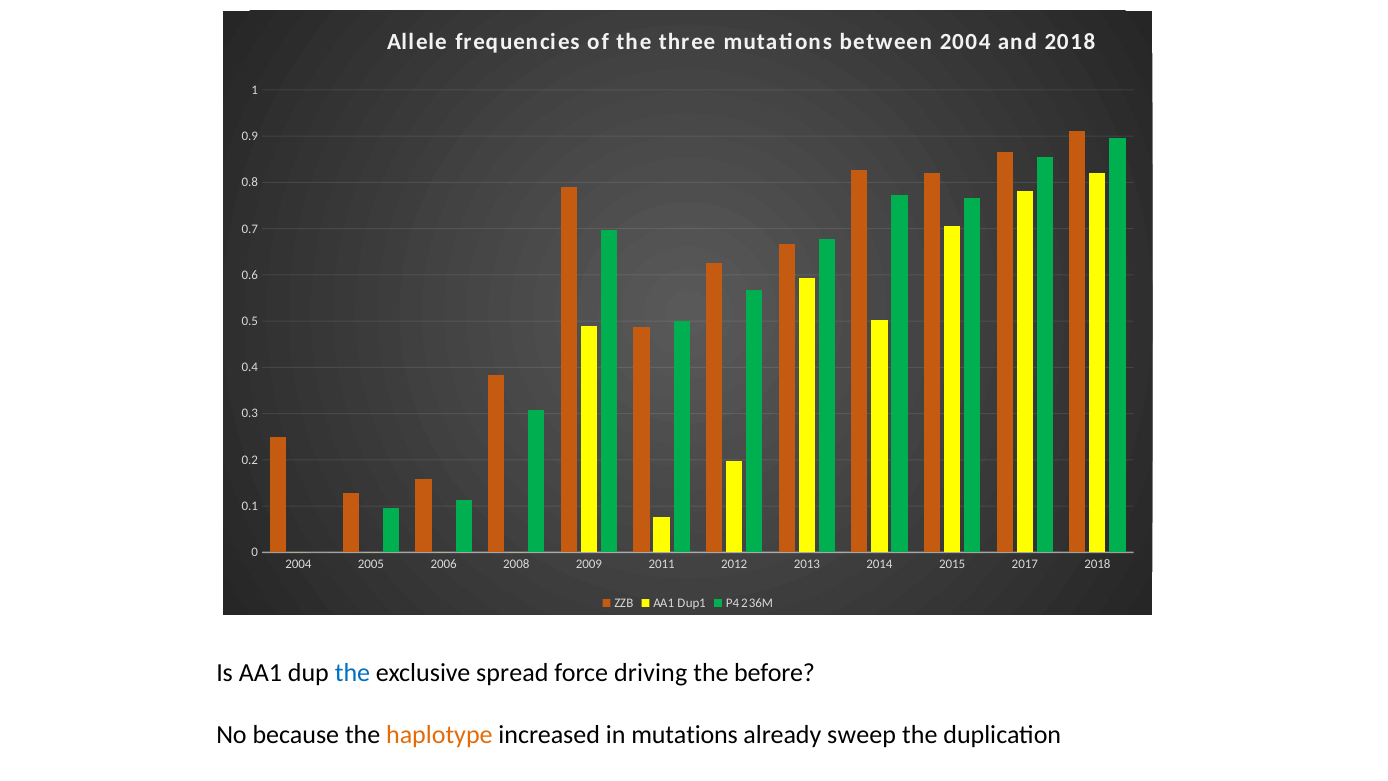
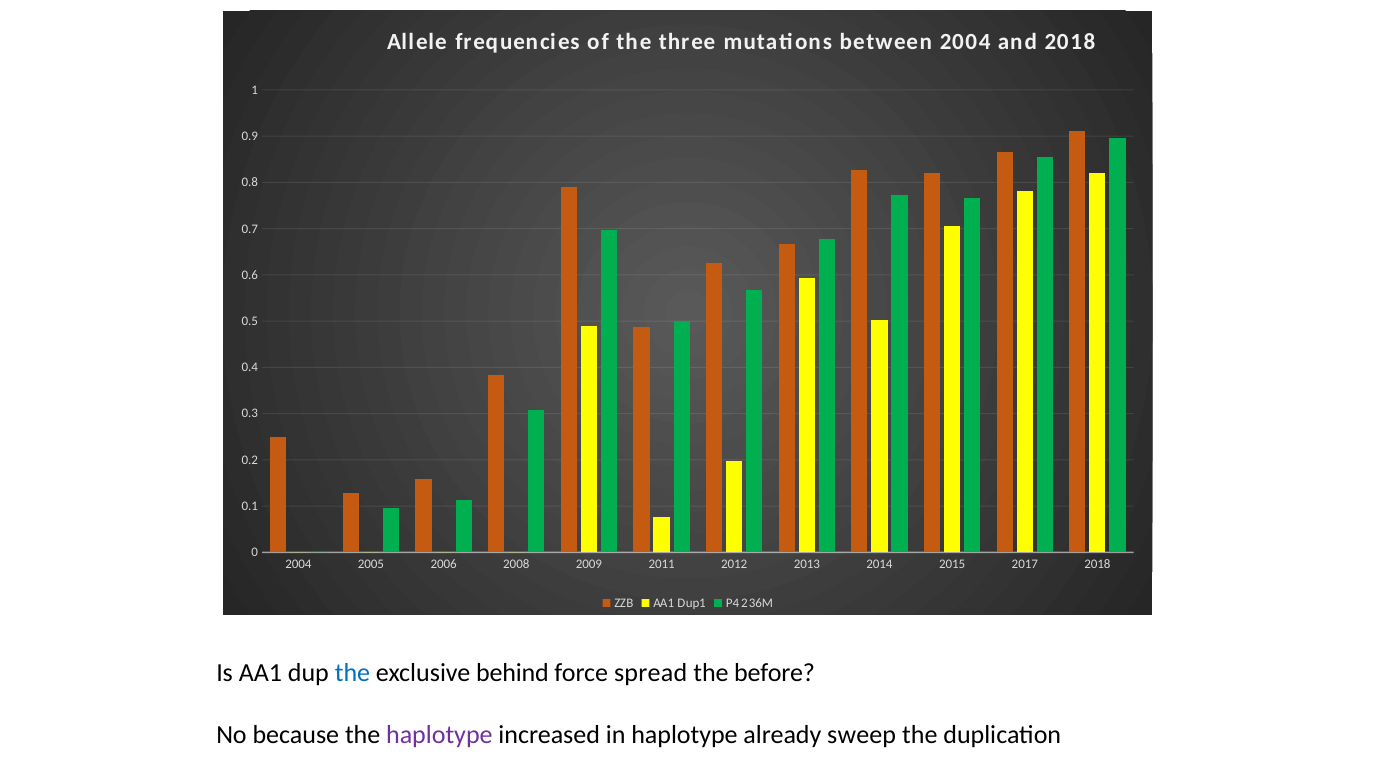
spread: spread -> behind (512, 672)
driving: driving -> spread (651, 672)
haplotype colour: orange -> purple (439, 735)
in mutations: mutations -> haplotype (684, 735)
